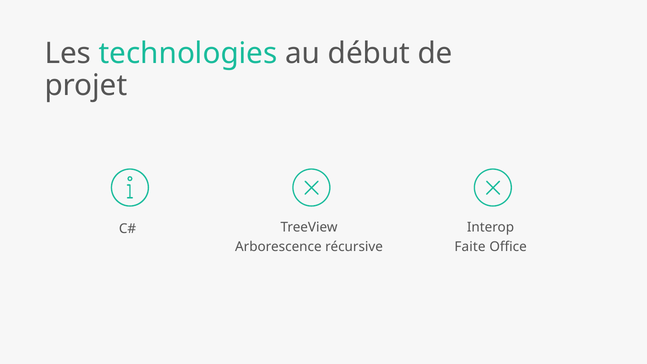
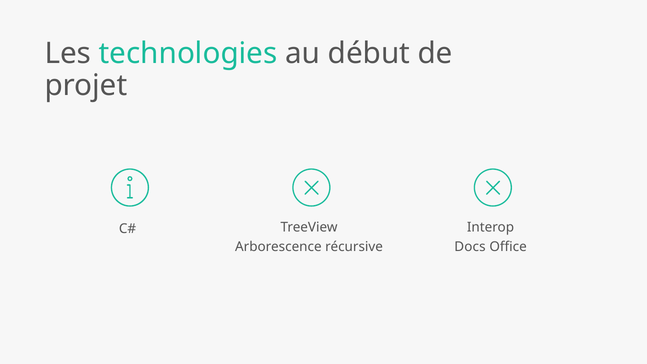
Faite: Faite -> Docs (470, 247)
